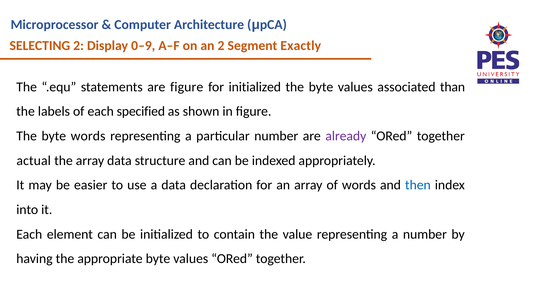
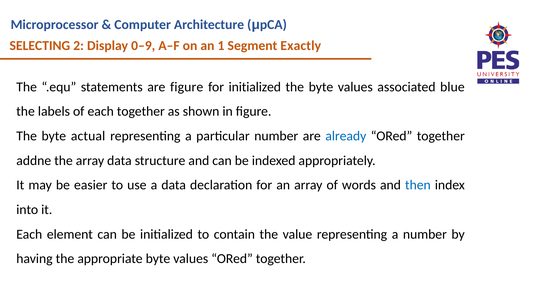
an 2: 2 -> 1 (221, 46)
than: than -> blue (452, 87)
each specified: specified -> together (141, 111)
byte words: words -> actual (88, 136)
already colour: purple -> blue (346, 136)
actual: actual -> addne (34, 161)
